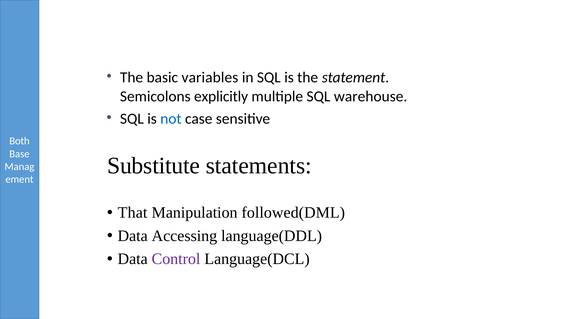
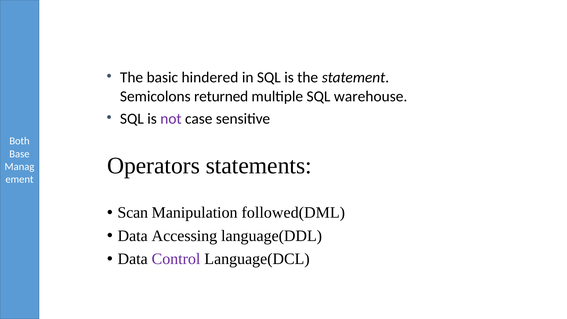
variables: variables -> hindered (210, 77)
explicitly: explicitly -> returned (221, 96)
not colour: blue -> purple (171, 119)
Substitute: Substitute -> Operators (153, 166)
That: That -> Scan (133, 213)
